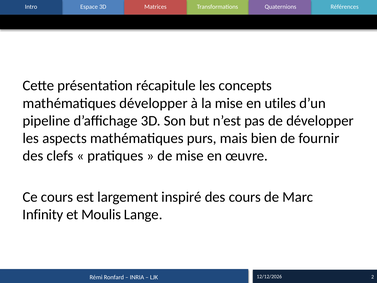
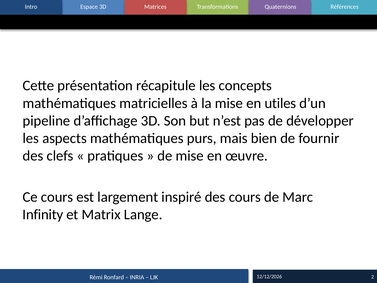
mathématiques développer: développer -> matricielles (154, 103)
Moulis: Moulis -> Matrix (101, 214)
